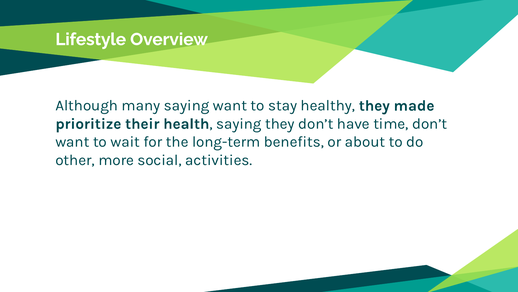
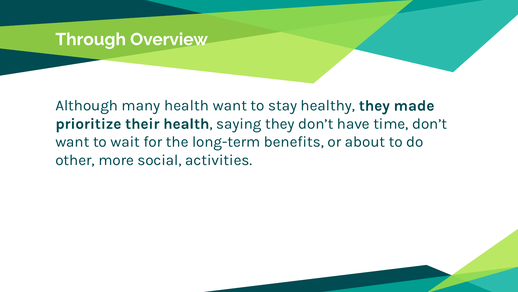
Lifestyle: Lifestyle -> Through (91, 39)
many saying: saying -> health (187, 105)
